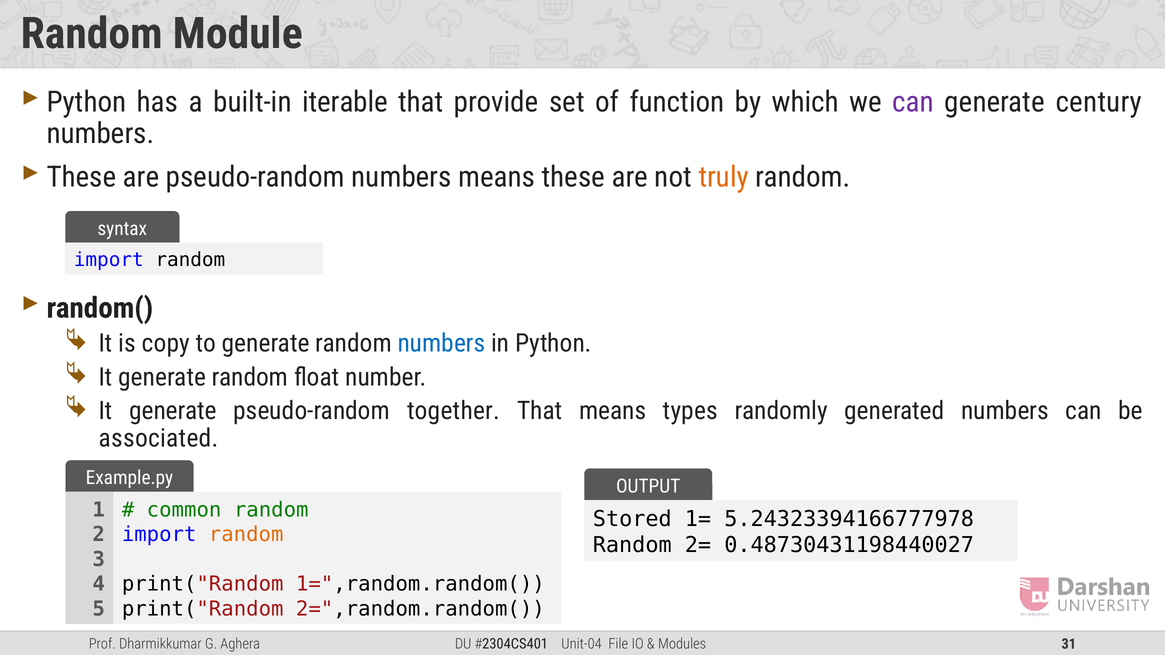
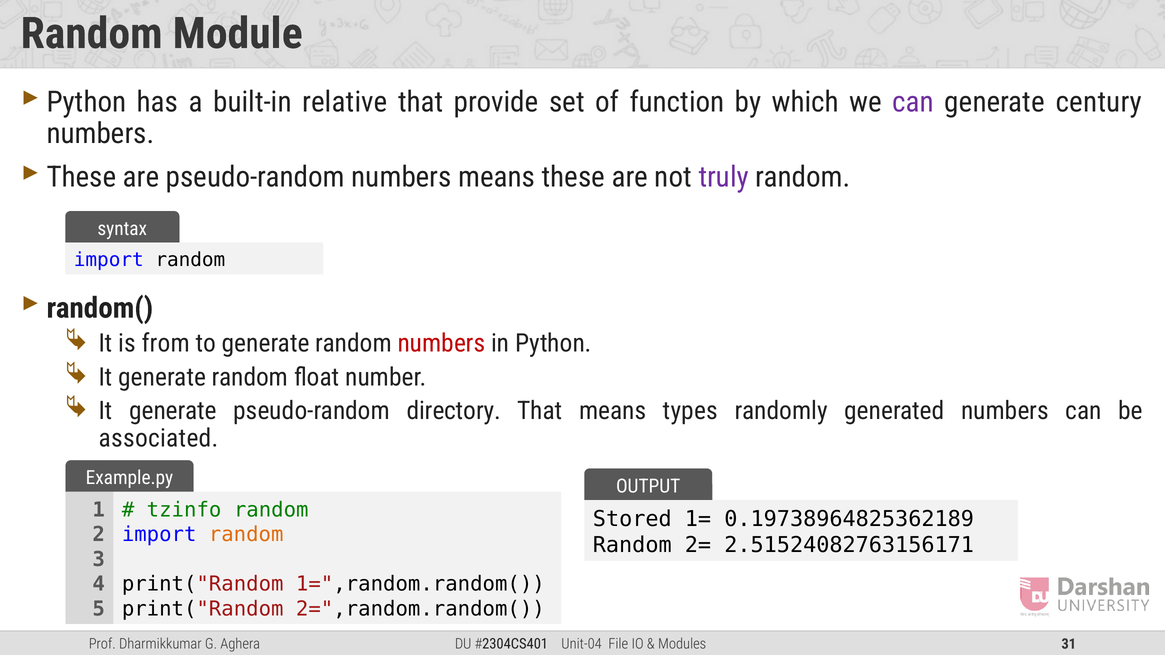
iterable: iterable -> relative (345, 102)
truly colour: orange -> purple (724, 177)
copy: copy -> from (166, 344)
numbers colour: blue -> red (441, 344)
together: together -> directory (454, 411)
common: common -> tzinfo (184, 510)
5.24323394166777978: 5.24323394166777978 -> 0.19738964825362189 (849, 519)
0.48730431198440027: 0.48730431198440027 -> 2.51524082763156171 (849, 545)
